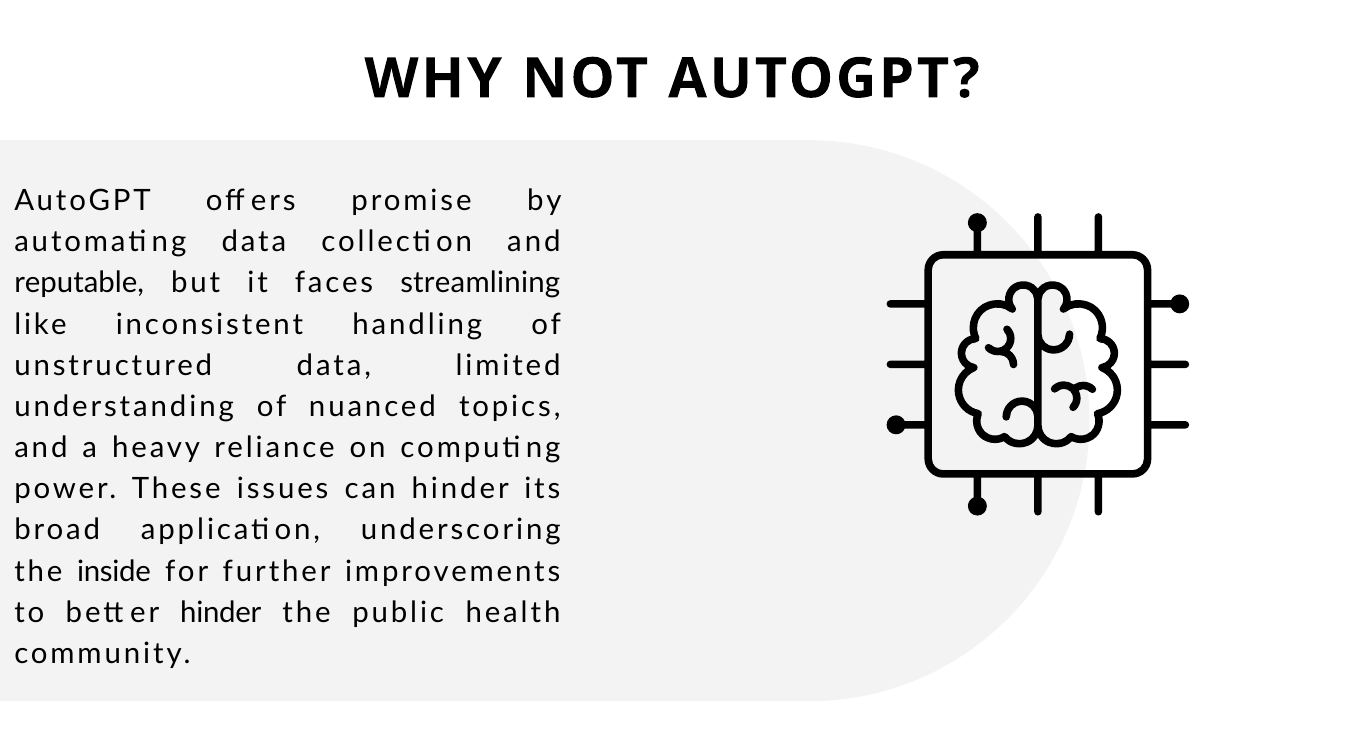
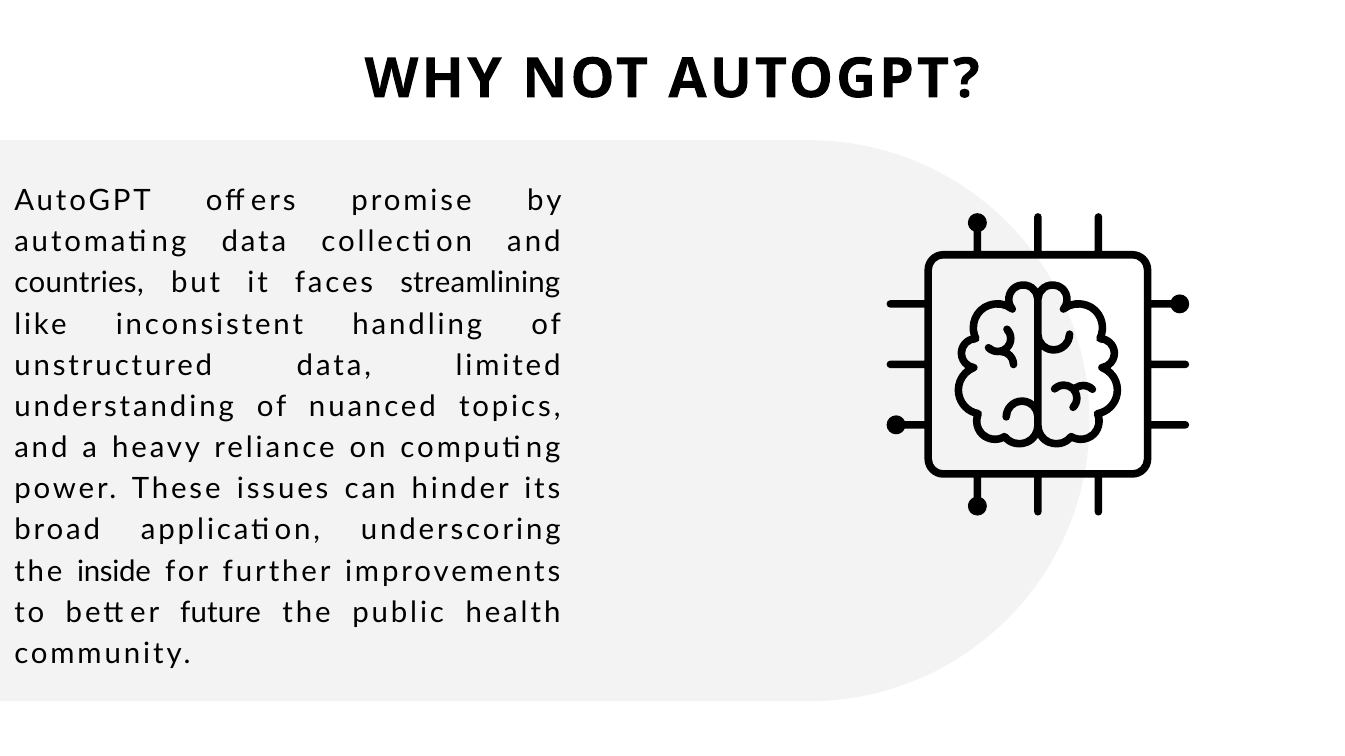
reputable: reputable -> countries (79, 283)
better hinder: hinder -> future (221, 613)
